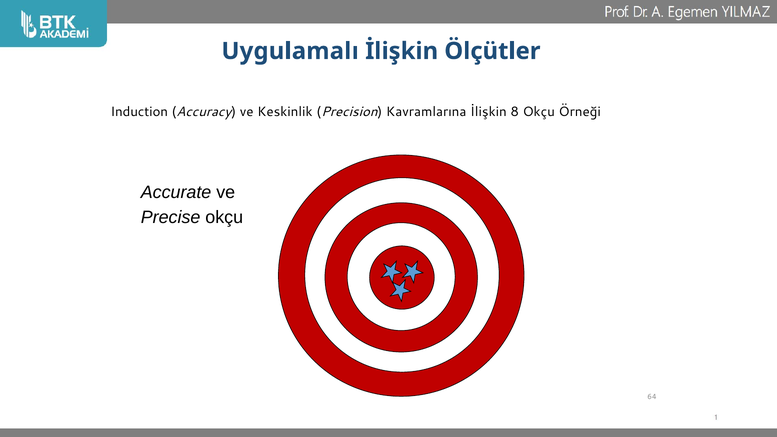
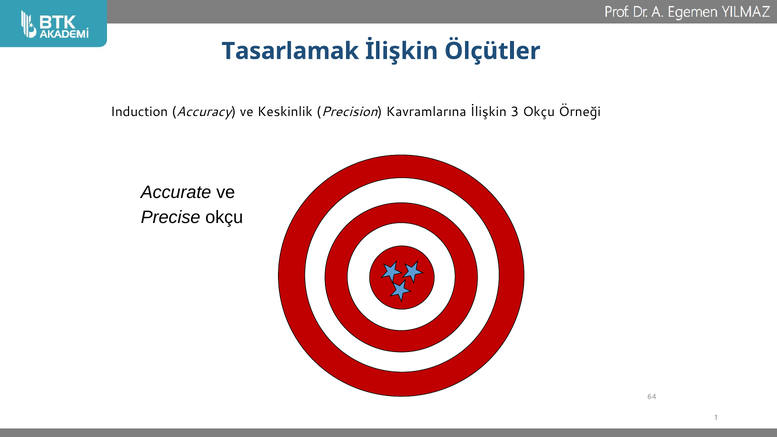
Uygulamalı: Uygulamalı -> Tasarlamak (290, 51)
8: 8 -> 3 (515, 112)
